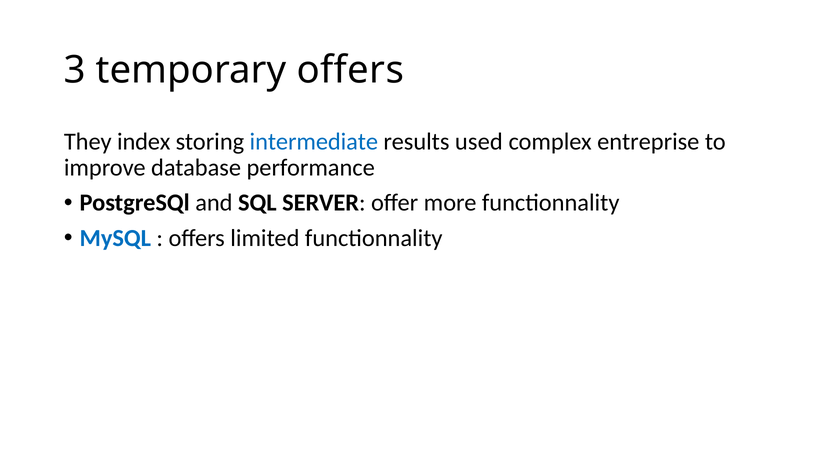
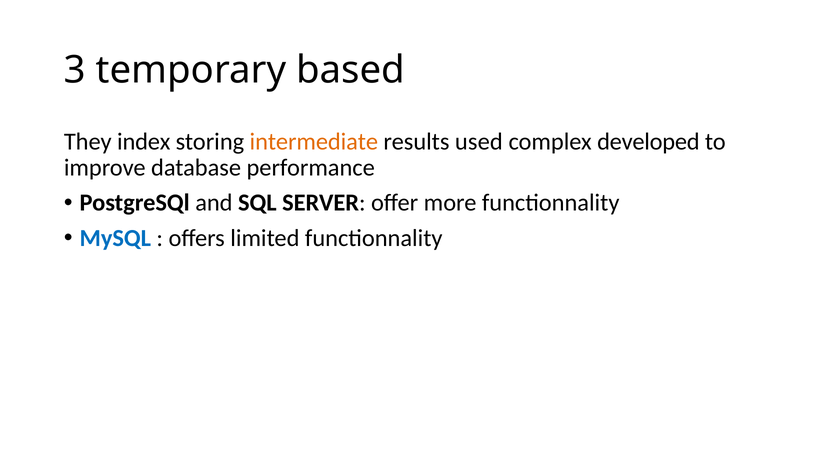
temporary offers: offers -> based (351, 70)
intermediate colour: blue -> orange (314, 142)
entreprise: entreprise -> developed (648, 142)
